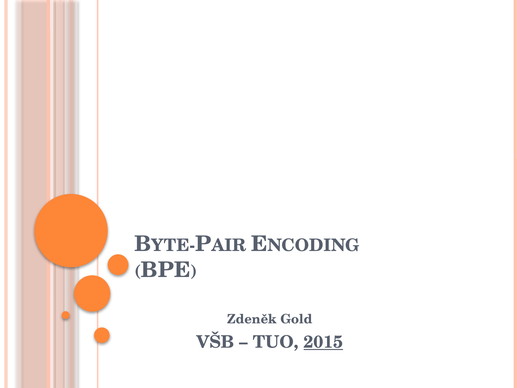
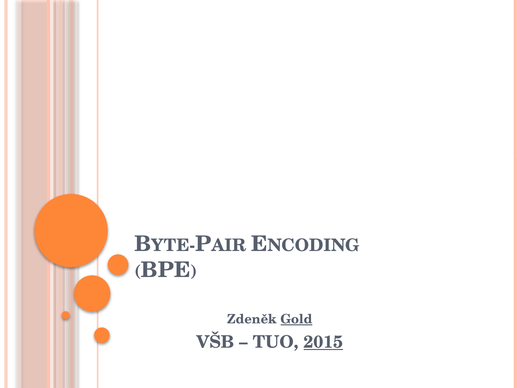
Gold underline: none -> present (296, 319)
